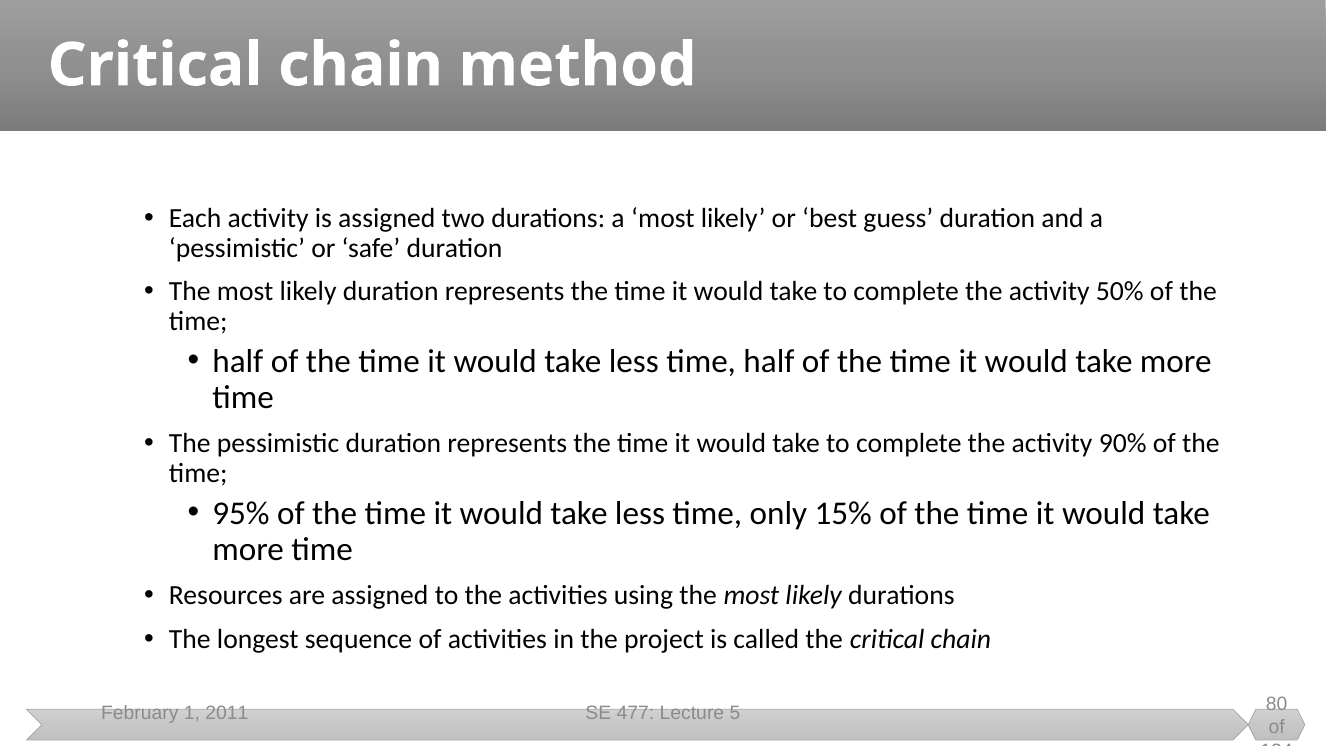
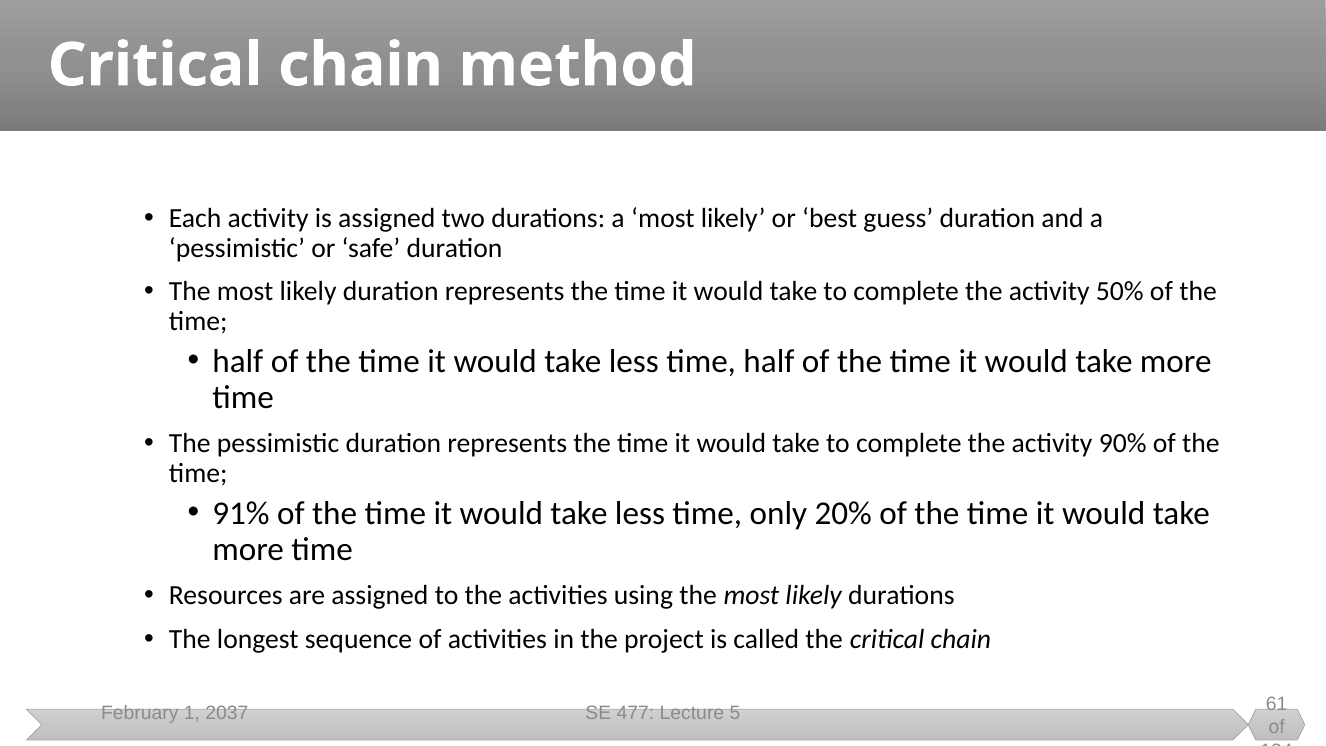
95%: 95% -> 91% (241, 513)
15%: 15% -> 20% (843, 513)
2011: 2011 -> 2037 (227, 713)
80: 80 -> 61 (1277, 704)
